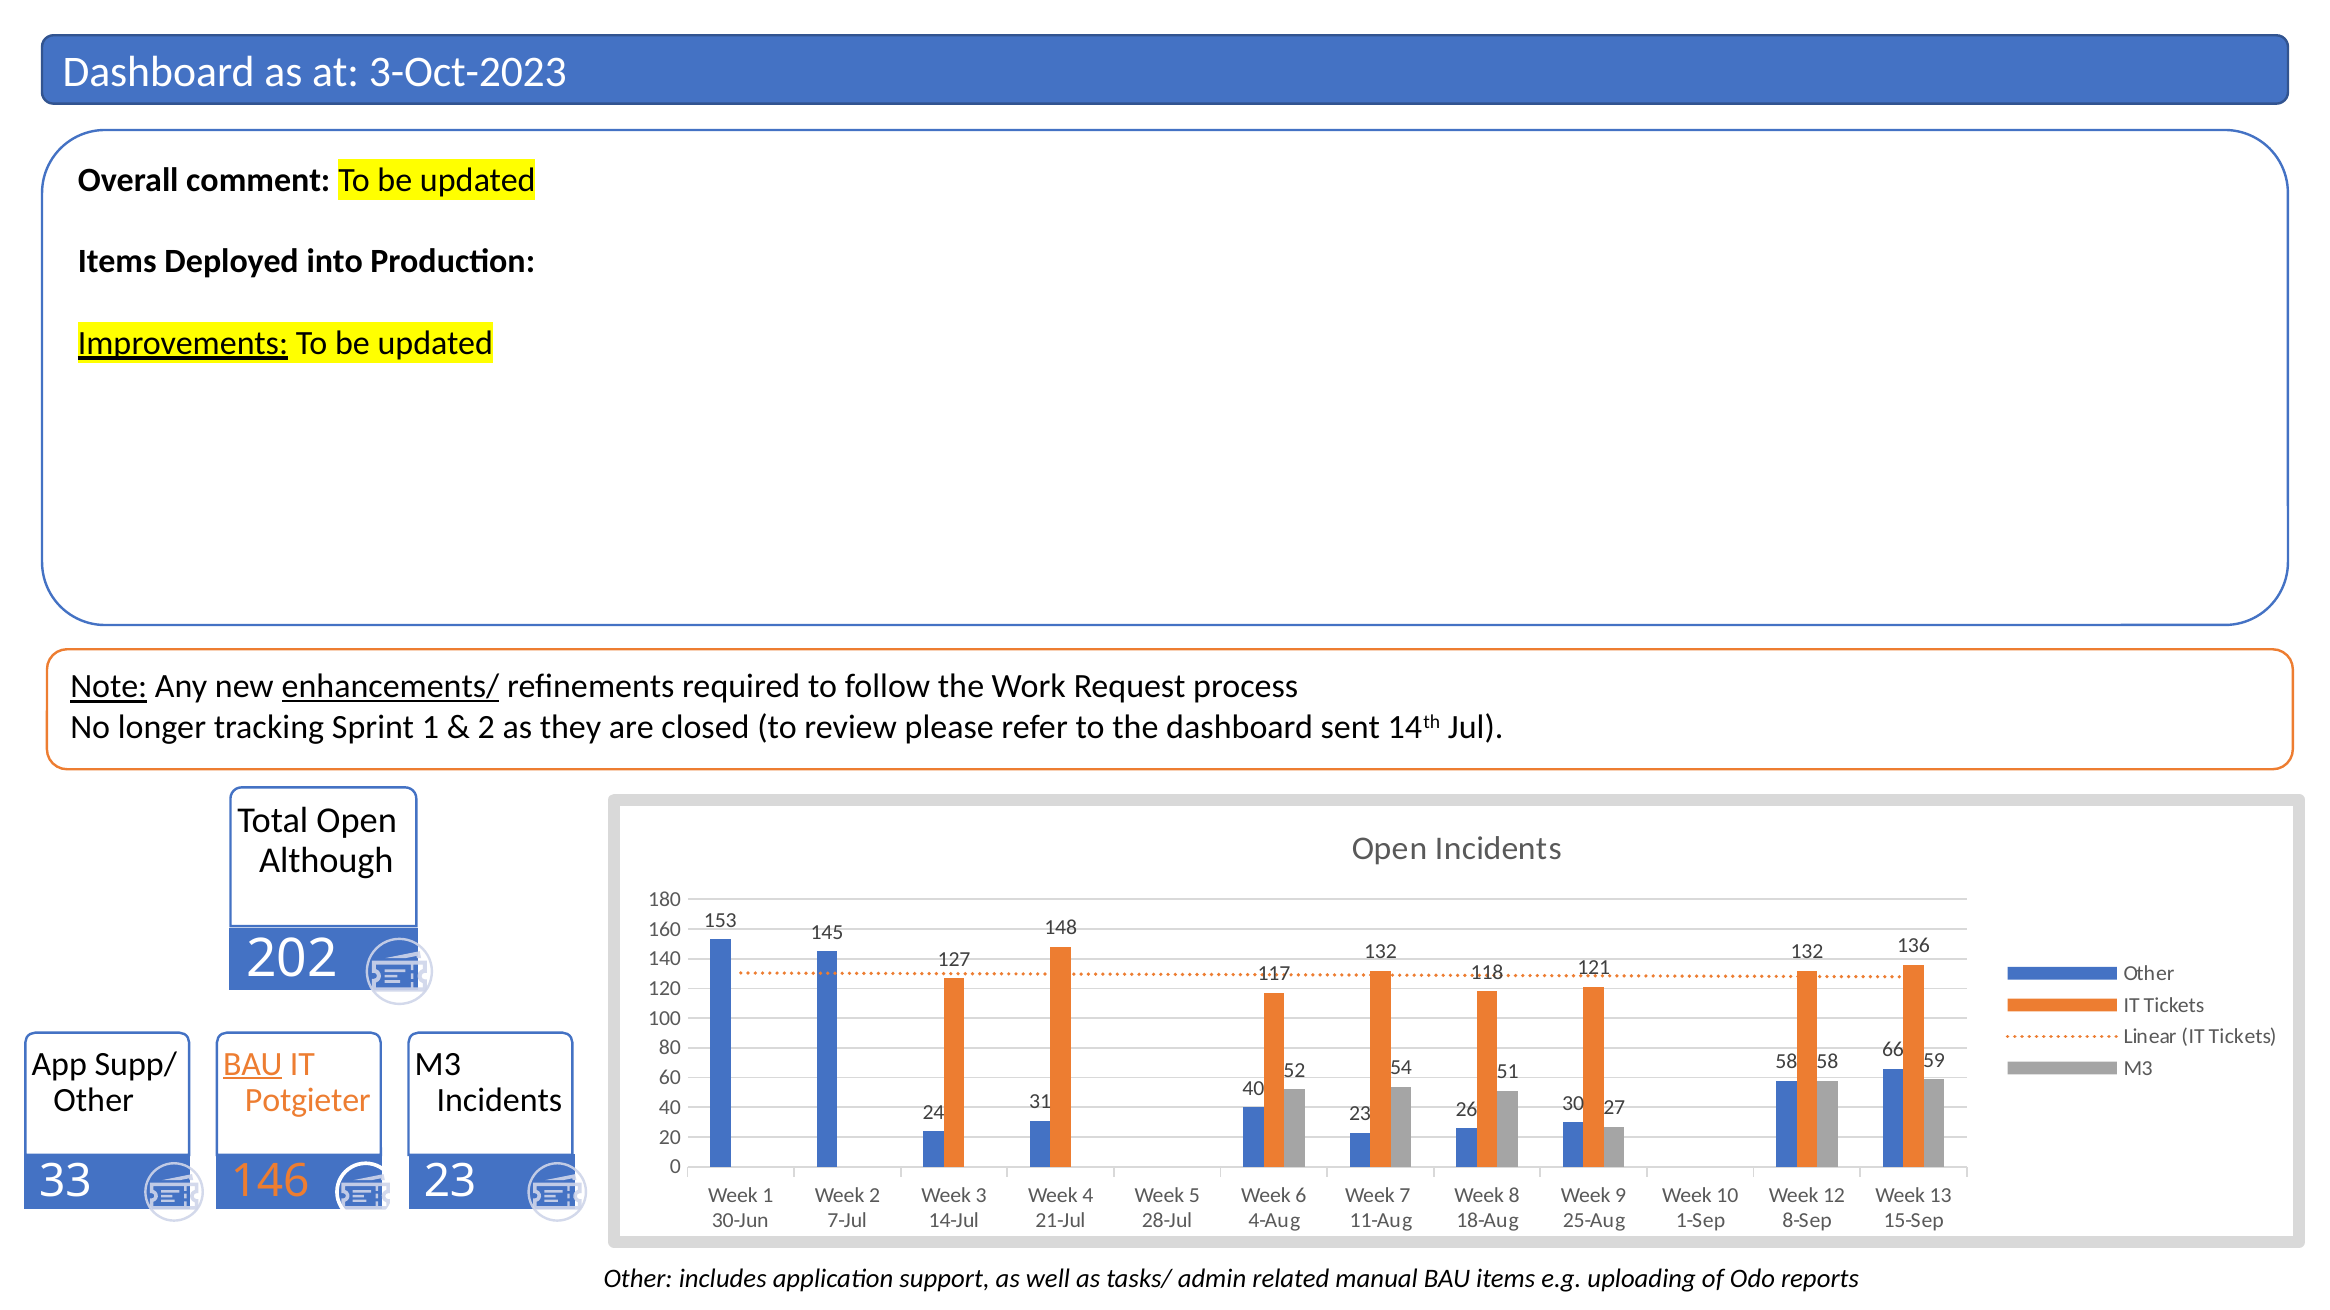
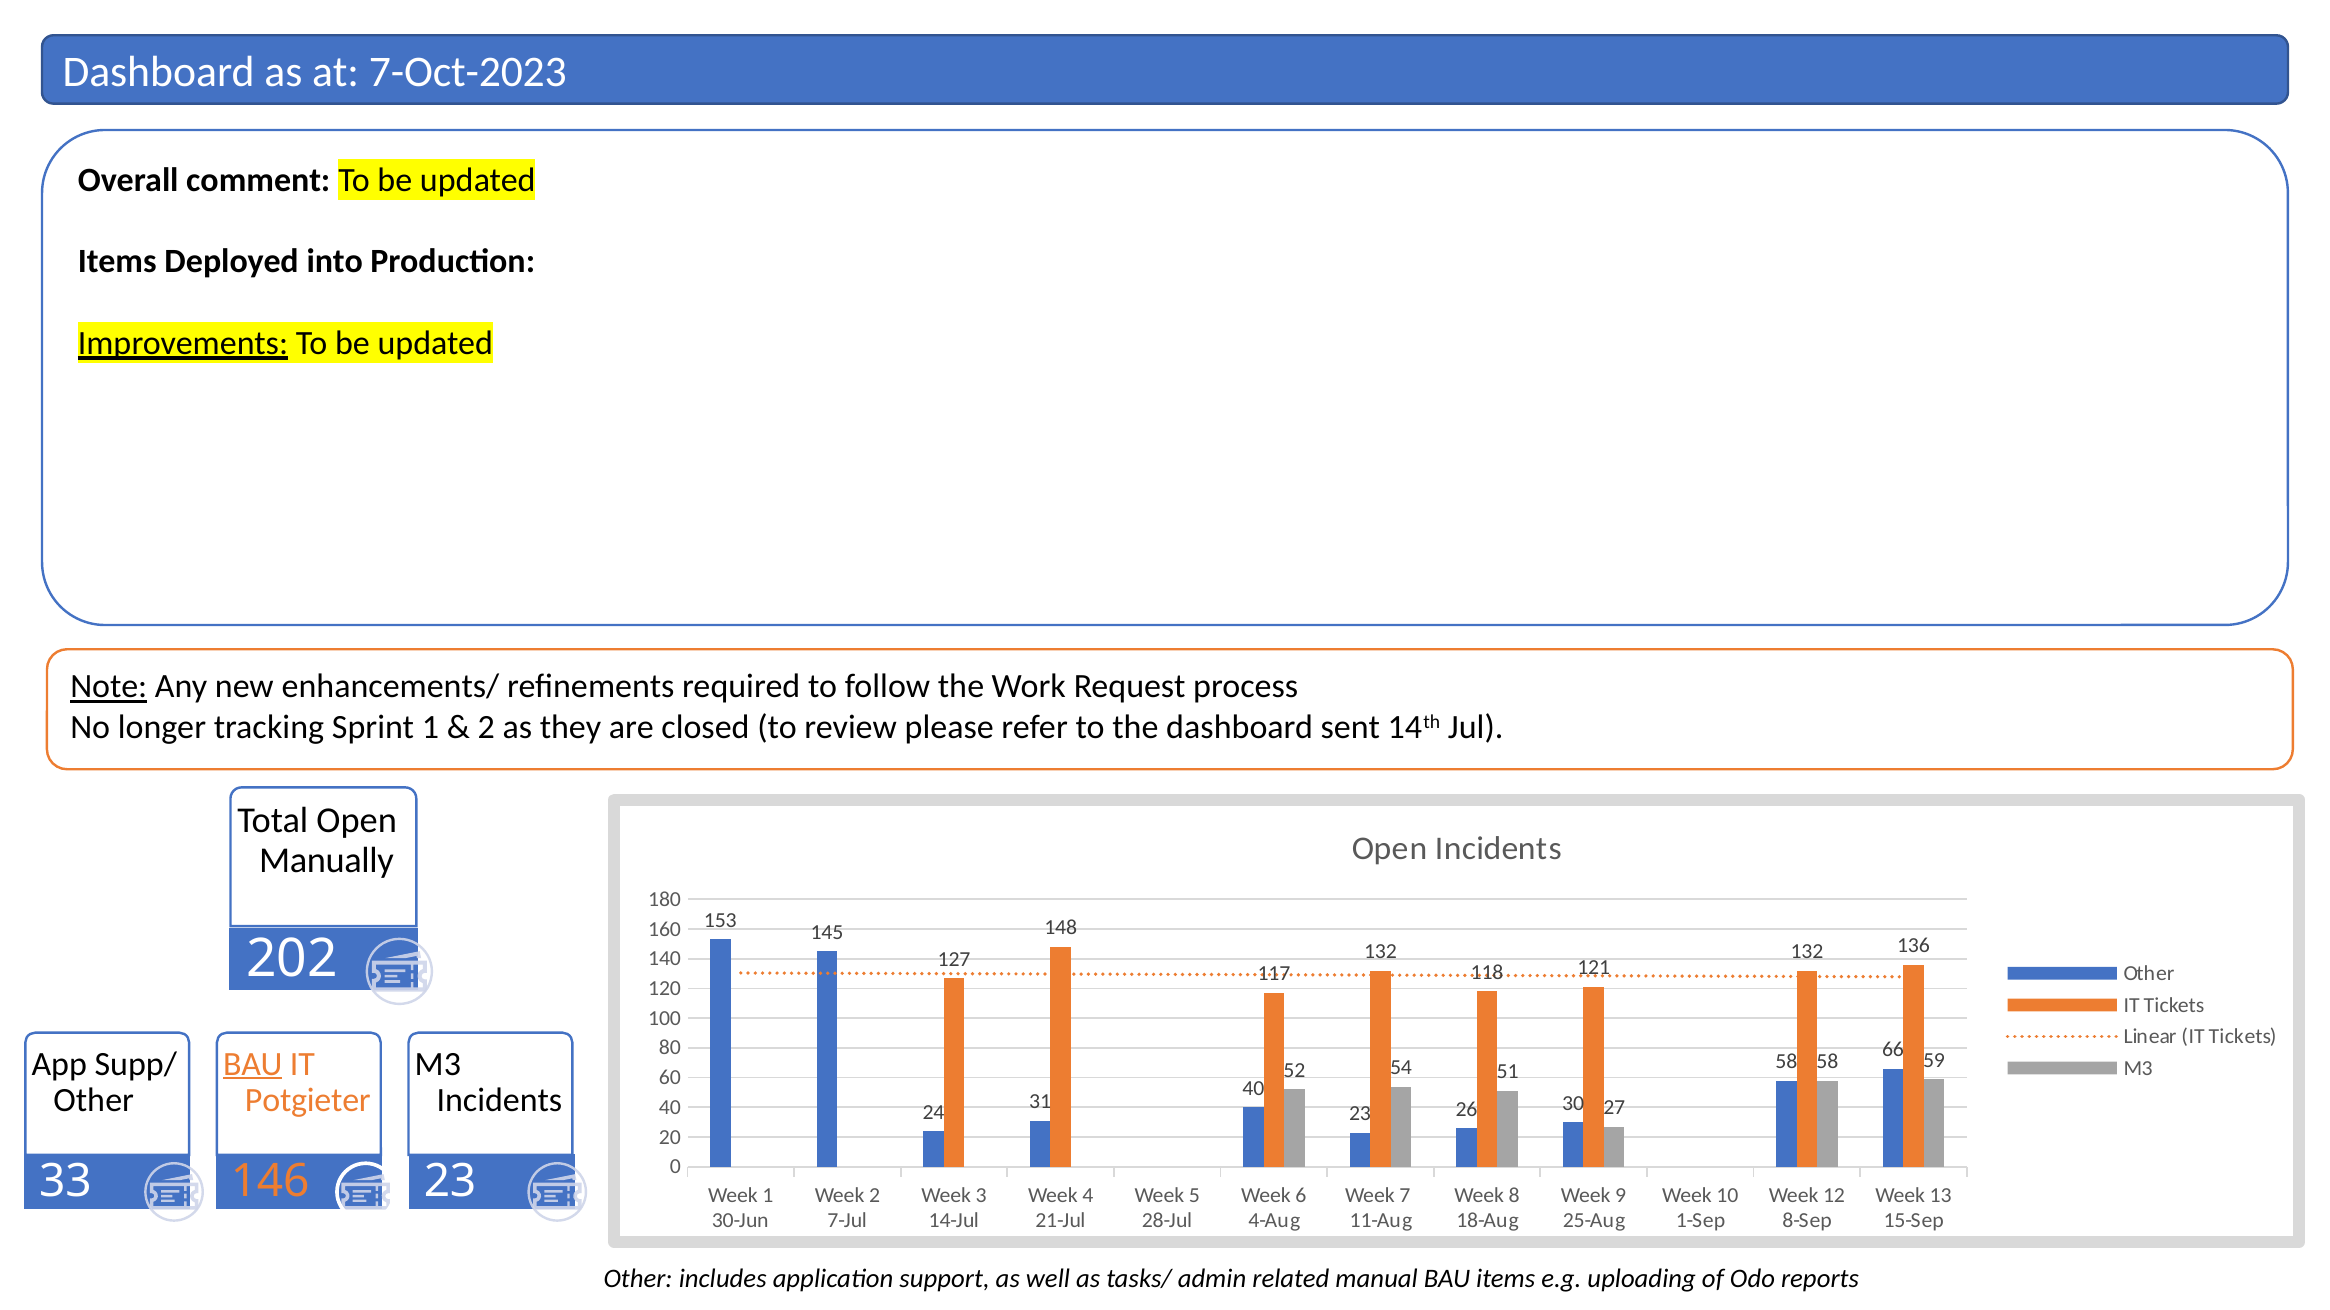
3-Oct-2023: 3-Oct-2023 -> 7-Oct-2023 (468, 72)
enhancements/ underline: present -> none (391, 687)
Although: Although -> Manually (326, 861)
